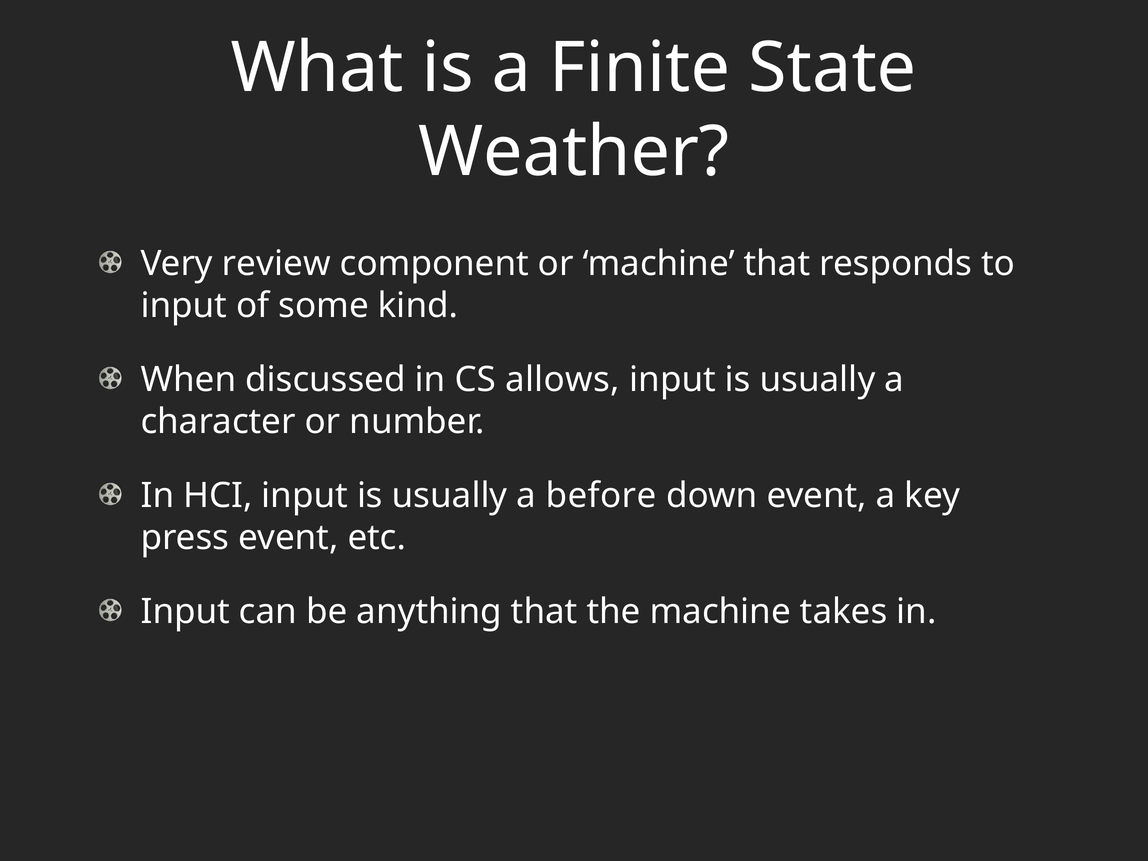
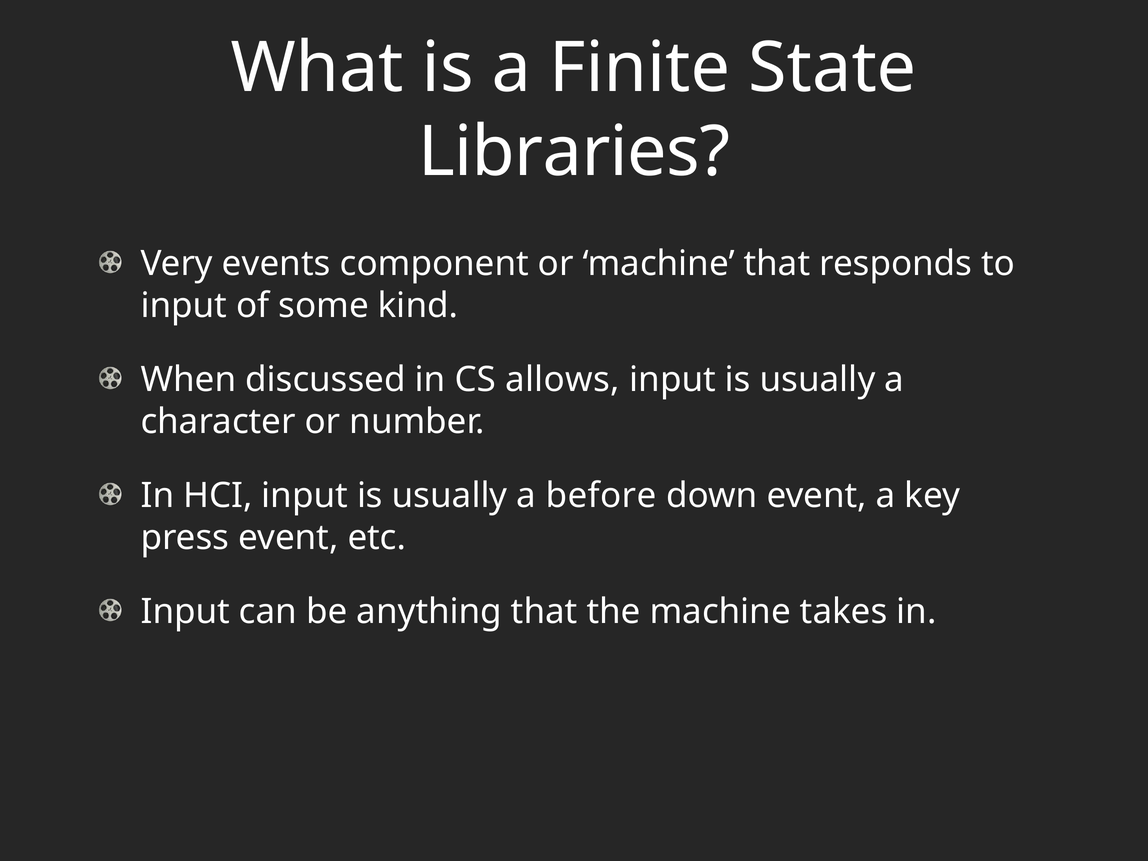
Weather: Weather -> Libraries (574, 152)
review: review -> events (276, 264)
